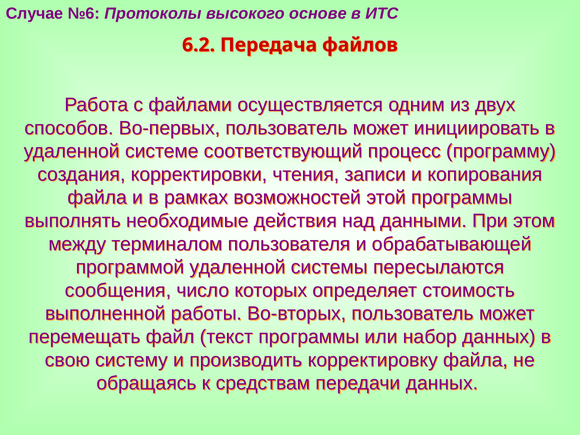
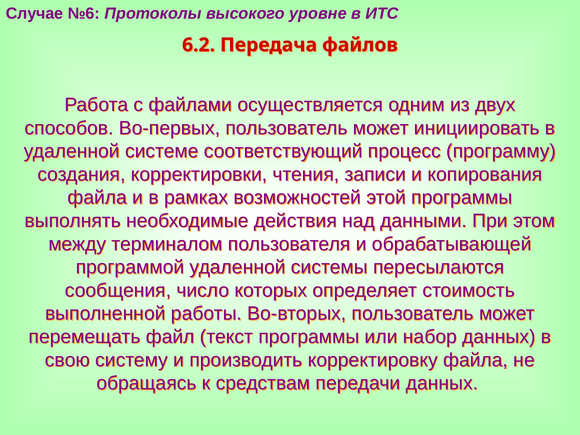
основе: основе -> уровне (318, 14)
